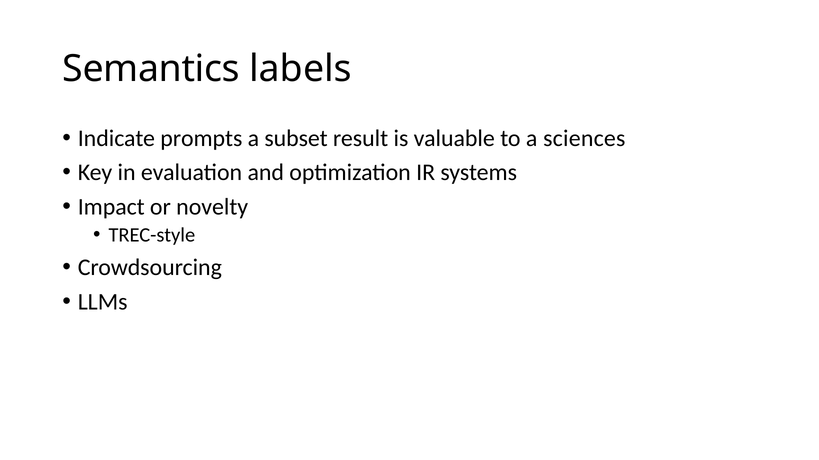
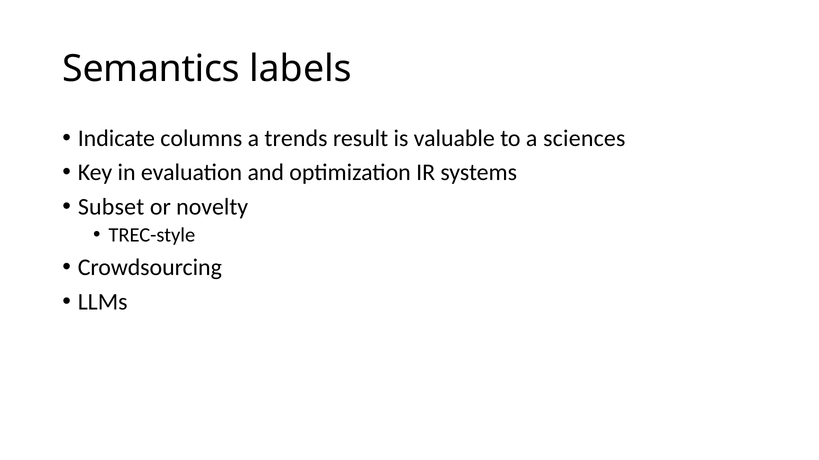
prompts: prompts -> columns (201, 138)
subset: subset -> trends (296, 138)
Impact: Impact -> Subset (111, 207)
